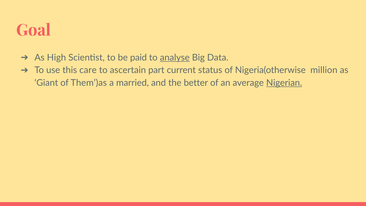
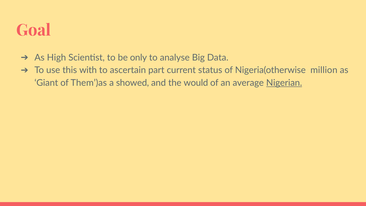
paid: paid -> only (138, 58)
analyse underline: present -> none (175, 58)
care: care -> with (88, 70)
married: married -> showed (133, 83)
better: better -> would (196, 83)
